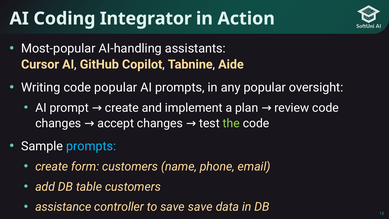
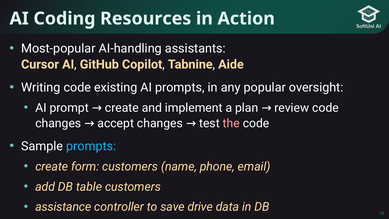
Integrator: Integrator -> Resources (146, 19)
code popular: popular -> existing (116, 87)
the colour: light green -> pink (231, 123)
save save: save -> drive (200, 207)
